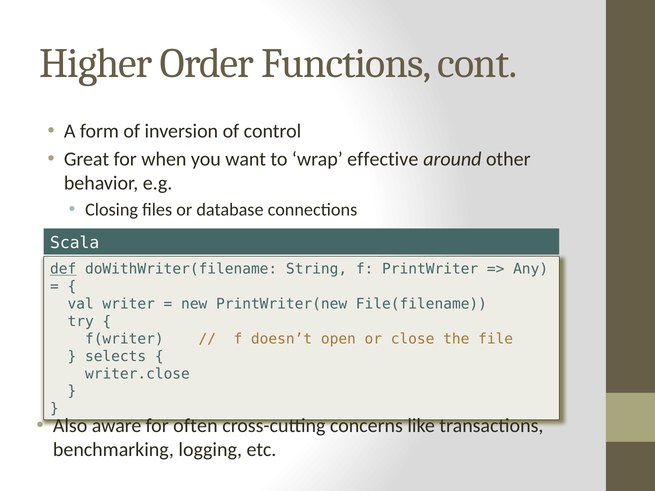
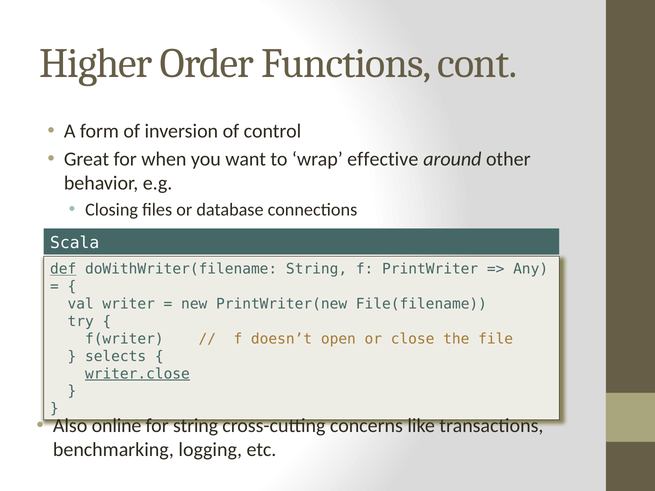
writer.close underline: none -> present (137, 374)
aware: aware -> online (117, 426)
for often: often -> string (196, 426)
